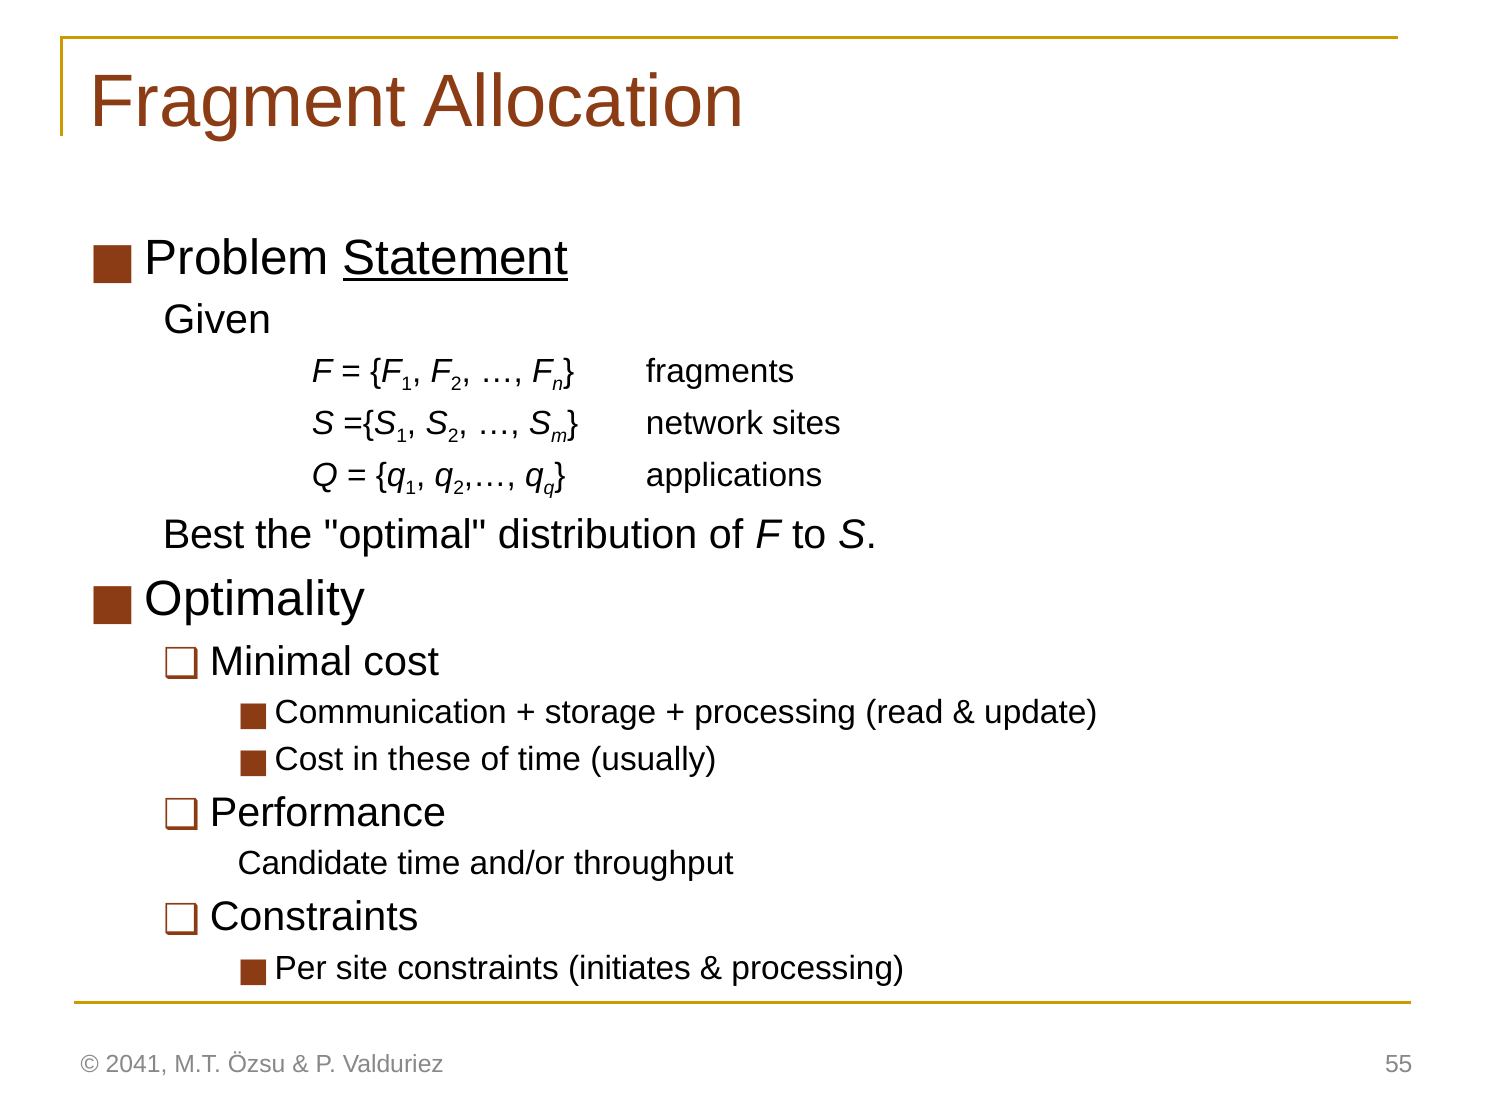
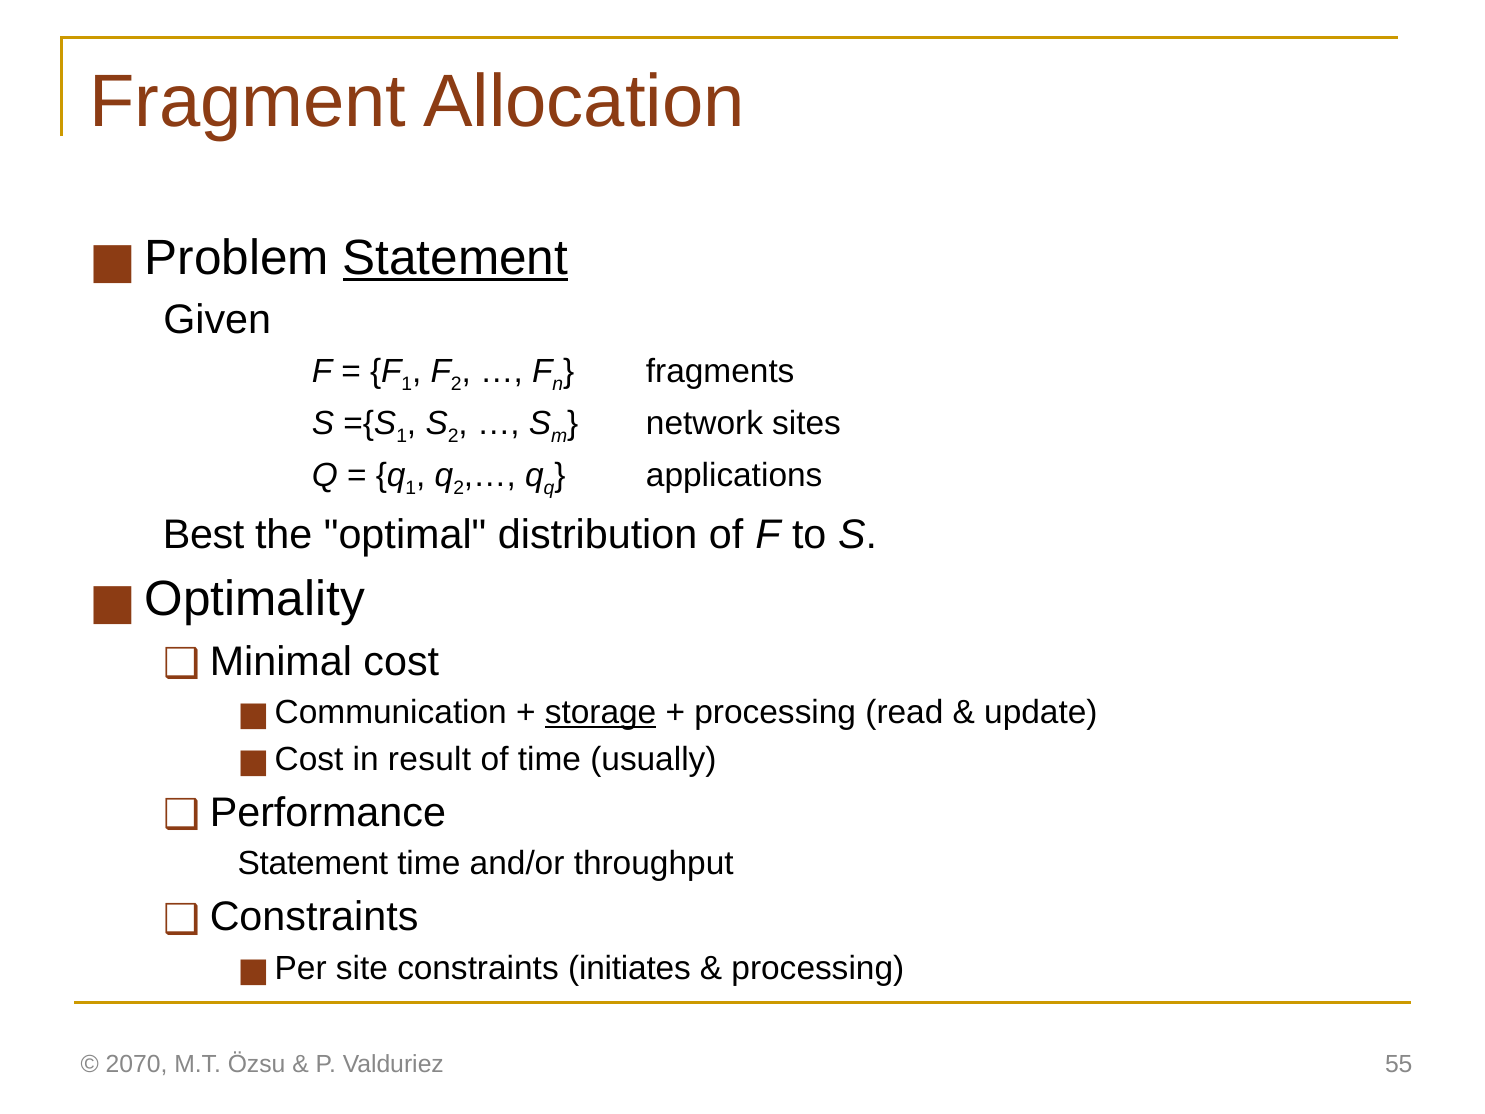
storage underline: none -> present (601, 712)
these: these -> result (430, 759)
Candidate: Candidate -> Statement (313, 863)
2041: 2041 -> 2070 (137, 1064)
